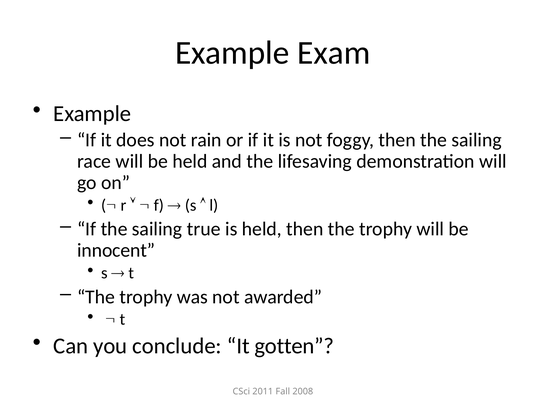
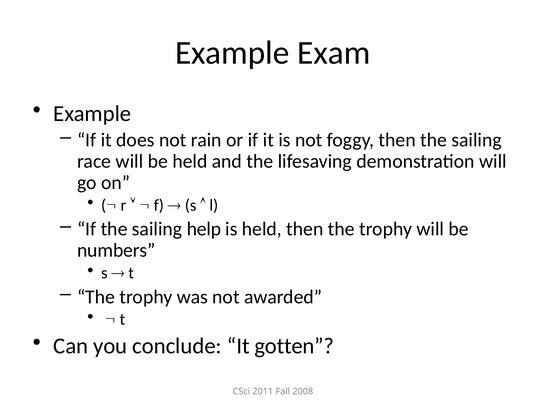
true: true -> help (204, 229)
innocent: innocent -> numbers (116, 250)
